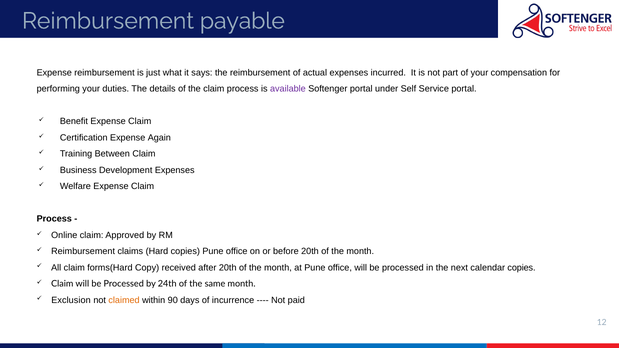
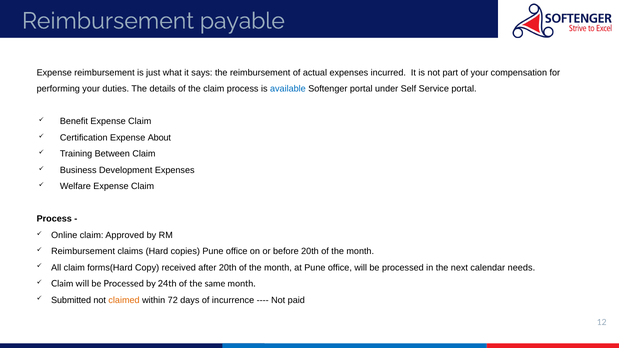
available colour: purple -> blue (288, 89)
Again: Again -> About (159, 138)
calendar copies: copies -> needs (521, 268)
Exclusion: Exclusion -> Submitted (71, 300)
90: 90 -> 72 (173, 300)
